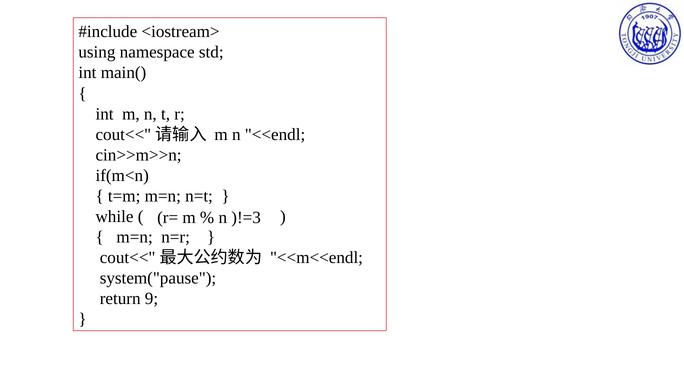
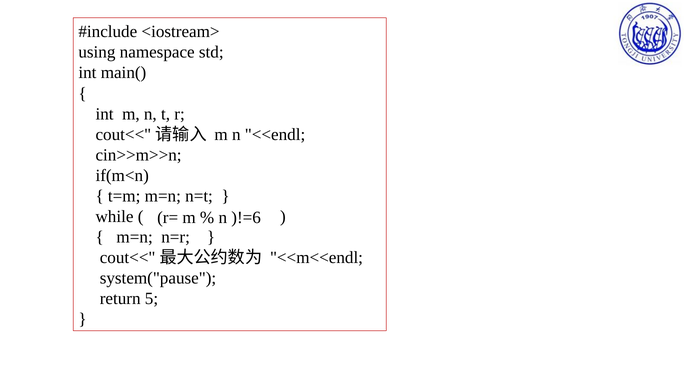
)!=3: )!=3 -> )!=6 (246, 218)
9: 9 -> 5 (151, 298)
